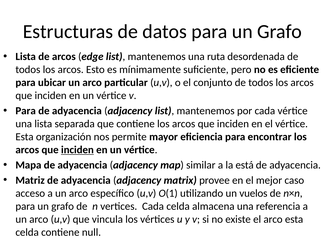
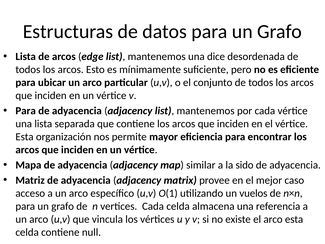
ruta: ruta -> dice (216, 57)
inciden underline: present -> none (77, 150)
está: está -> sido (245, 165)
